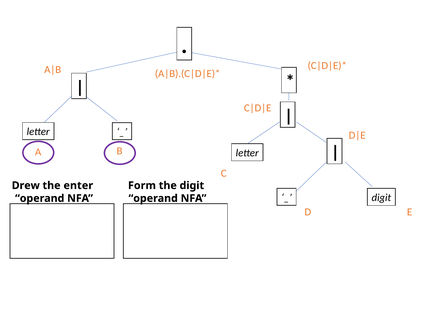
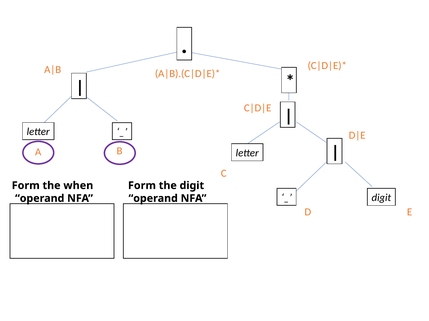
Drew: Drew -> Form (26, 186)
enter: enter -> when (78, 186)
